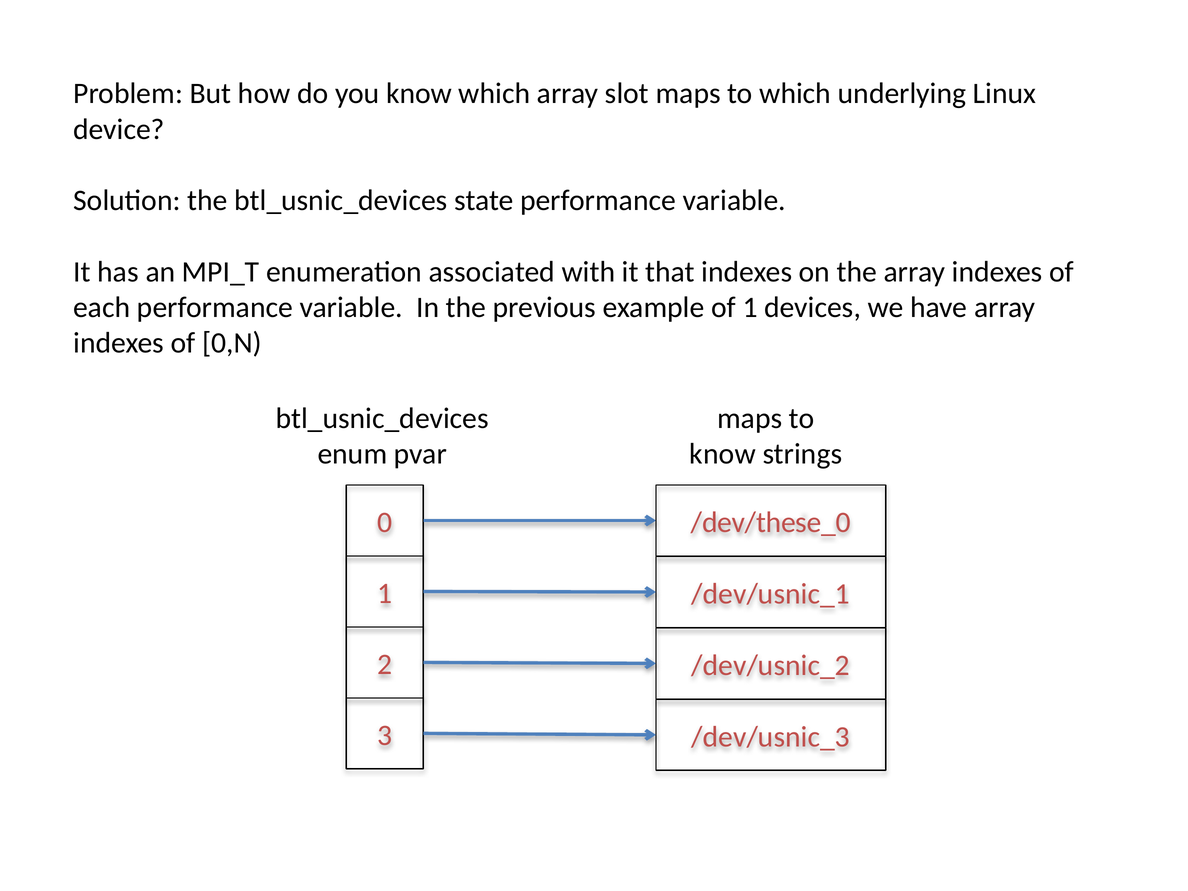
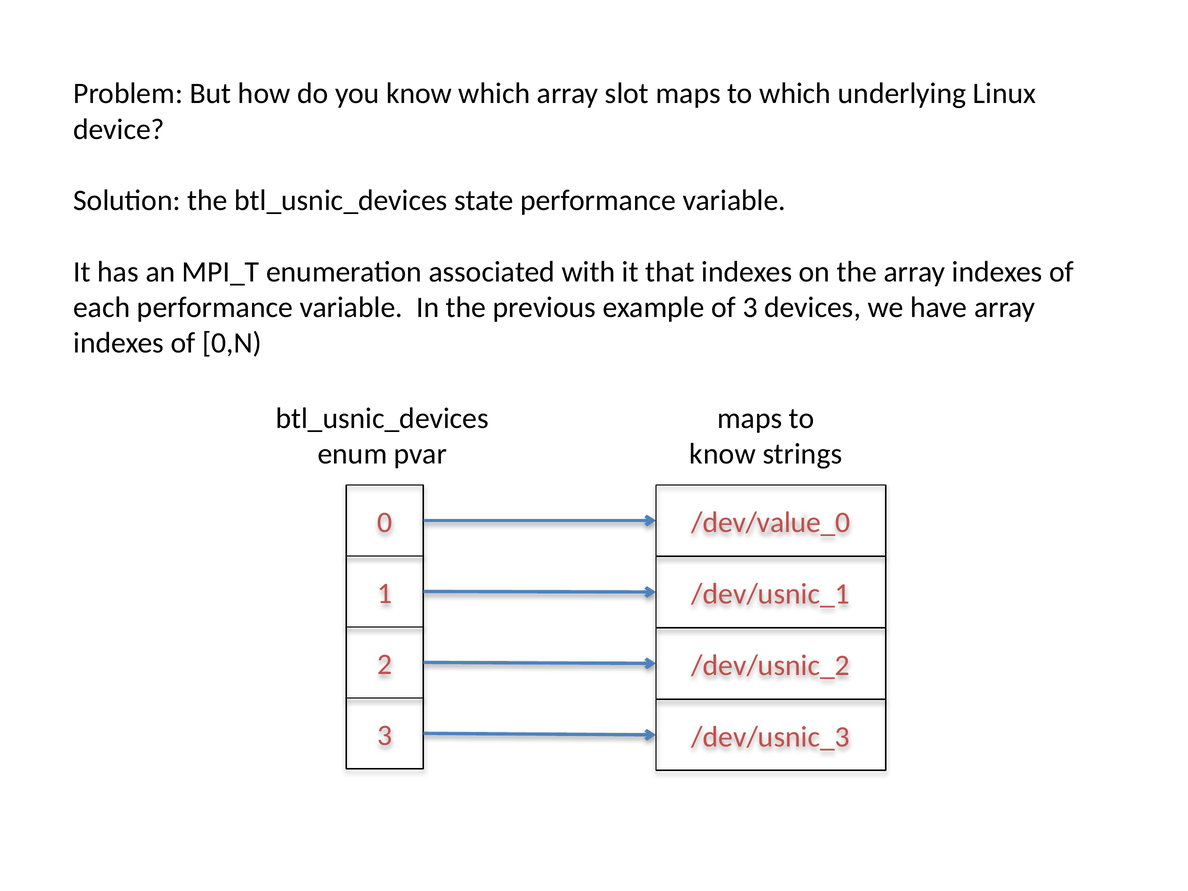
of 1: 1 -> 3 (750, 307)
/dev/these_0: /dev/these_0 -> /dev/value_0 (771, 523)
